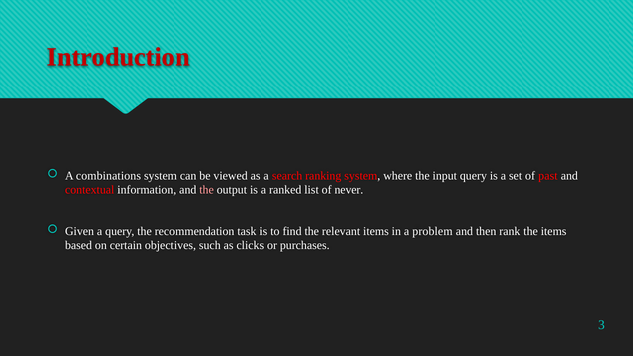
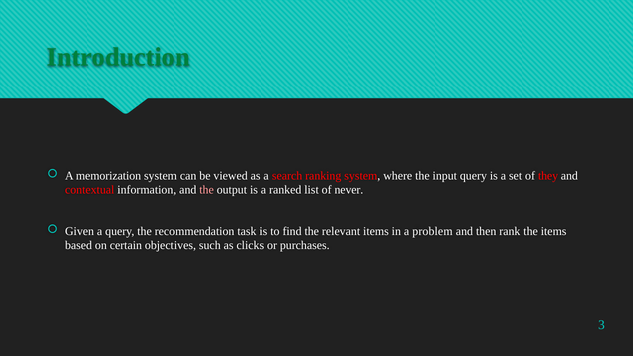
Introduction colour: red -> green (118, 57)
combinations: combinations -> memorization (109, 176)
past: past -> they (548, 176)
